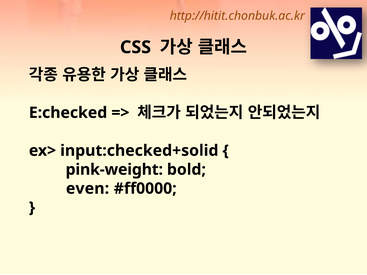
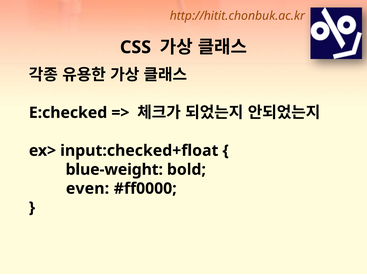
input:checked+solid: input:checked+solid -> input:checked+float (139, 151)
pink-weight: pink-weight -> blue-weight (114, 170)
